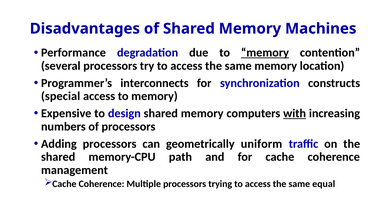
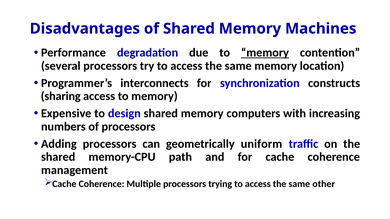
special: special -> sharing (61, 96)
with underline: present -> none (295, 114)
equal: equal -> other (324, 184)
